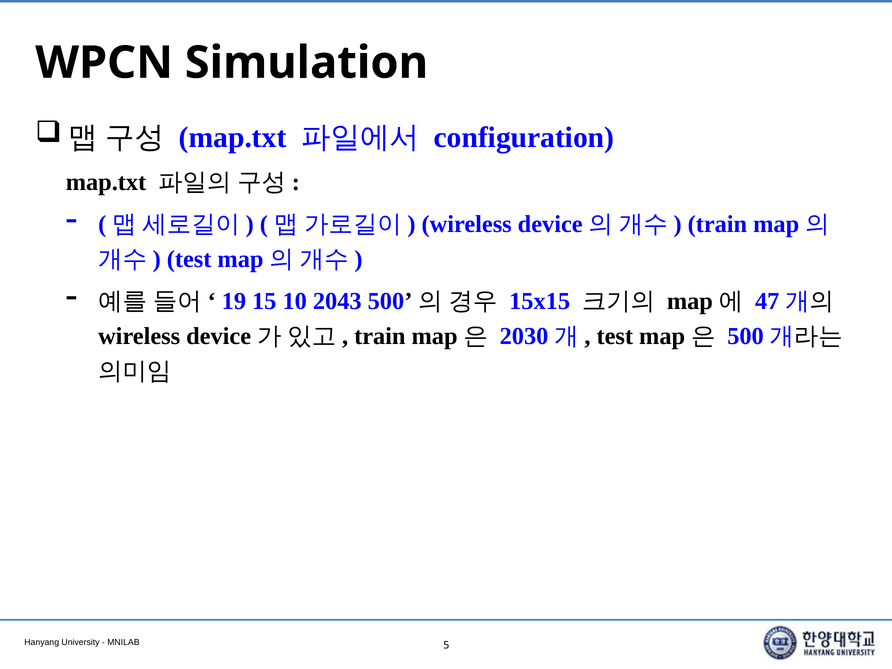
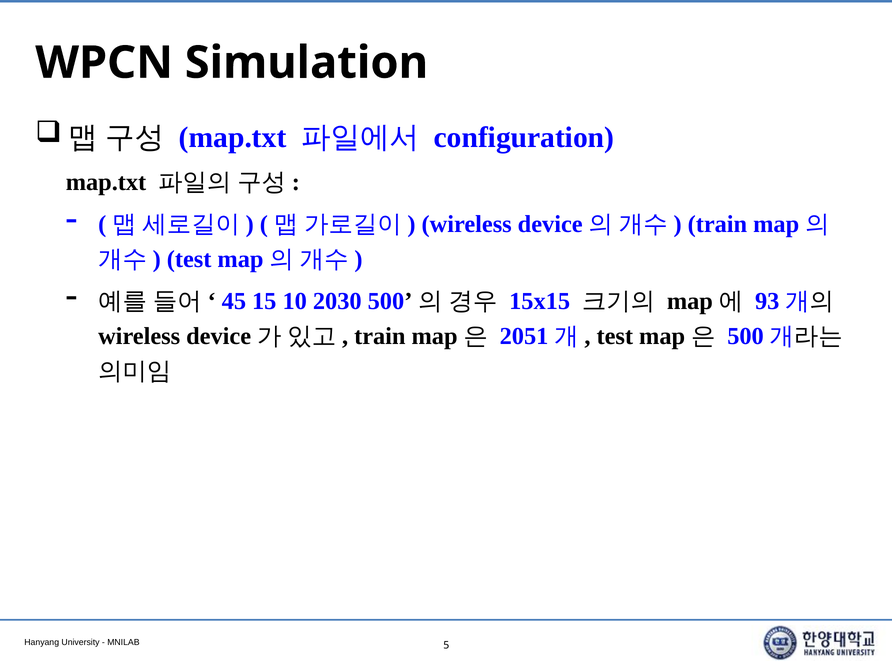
19: 19 -> 45 (234, 301)
2043: 2043 -> 2030 (337, 301)
47: 47 -> 93 (767, 301)
2030: 2030 -> 2051 (524, 336)
